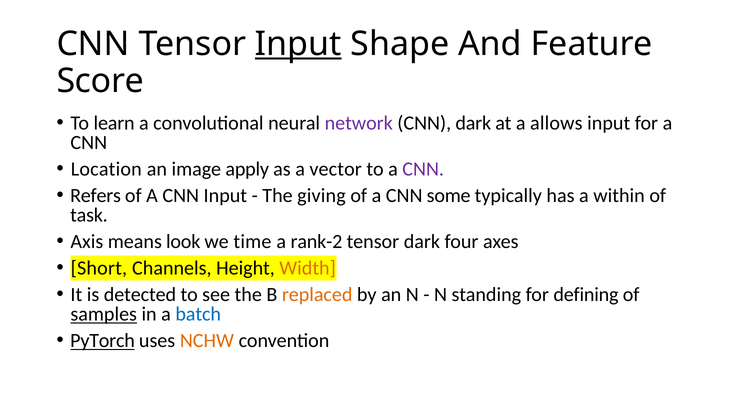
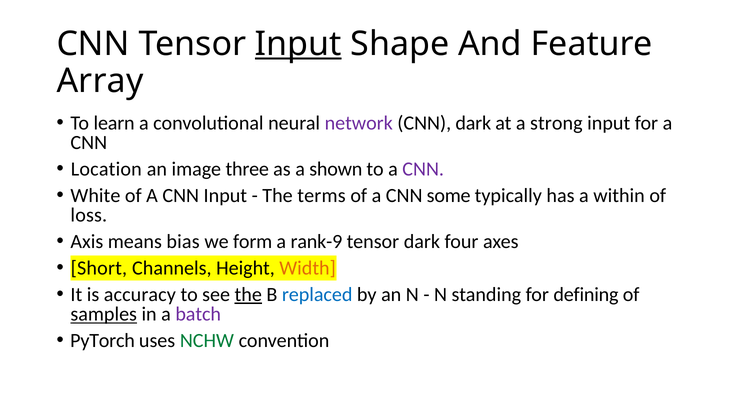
Score: Score -> Array (100, 81)
allows: allows -> strong (556, 123)
apply: apply -> three (247, 169)
vector: vector -> shown (336, 169)
Refers: Refers -> White (95, 195)
giving: giving -> terms (321, 195)
task: task -> loss (89, 215)
look: look -> bias (183, 241)
time: time -> form (253, 241)
rank-2: rank-2 -> rank-9 (316, 241)
detected: detected -> accuracy (140, 294)
the underline: none -> present (248, 294)
replaced colour: orange -> blue (317, 294)
batch colour: blue -> purple (198, 314)
PyTorch underline: present -> none (103, 340)
NCHW colour: orange -> green (207, 340)
